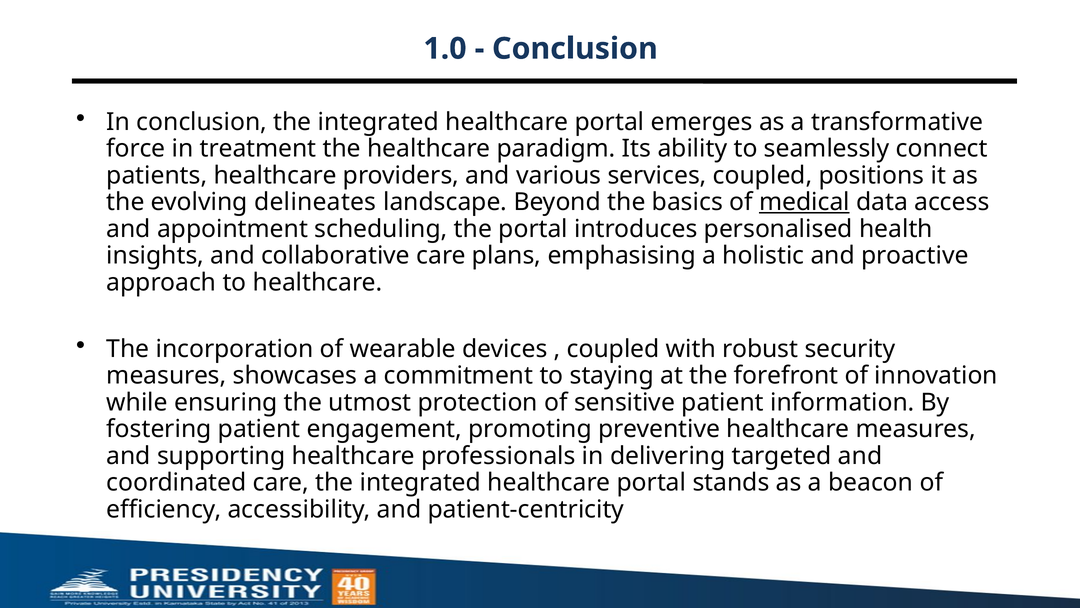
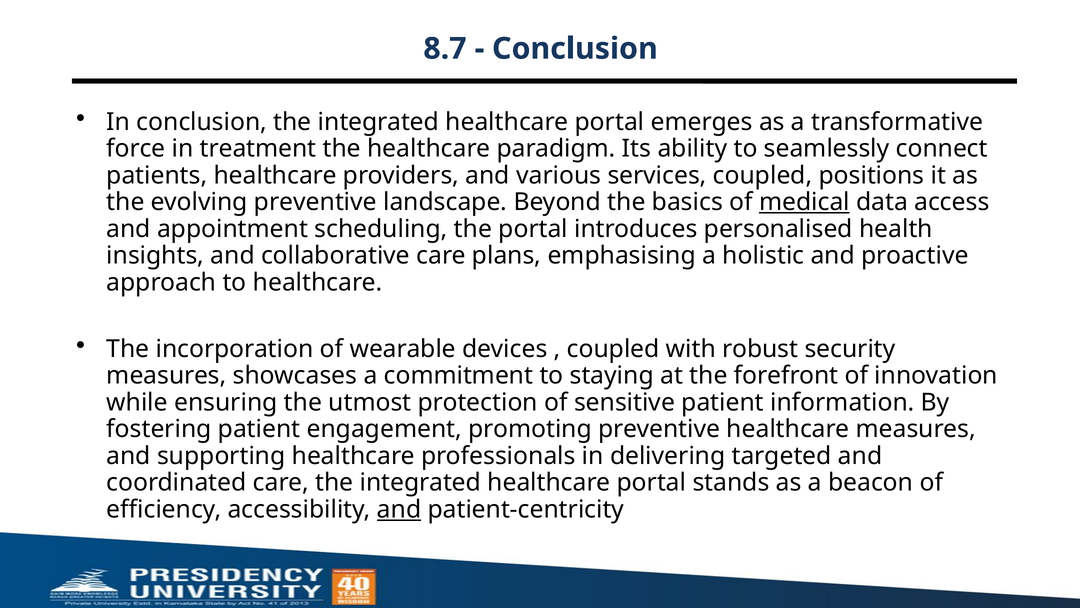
1.0: 1.0 -> 8.7 (445, 49)
evolving delineates: delineates -> preventive (315, 202)
and underline: none -> present (399, 509)
